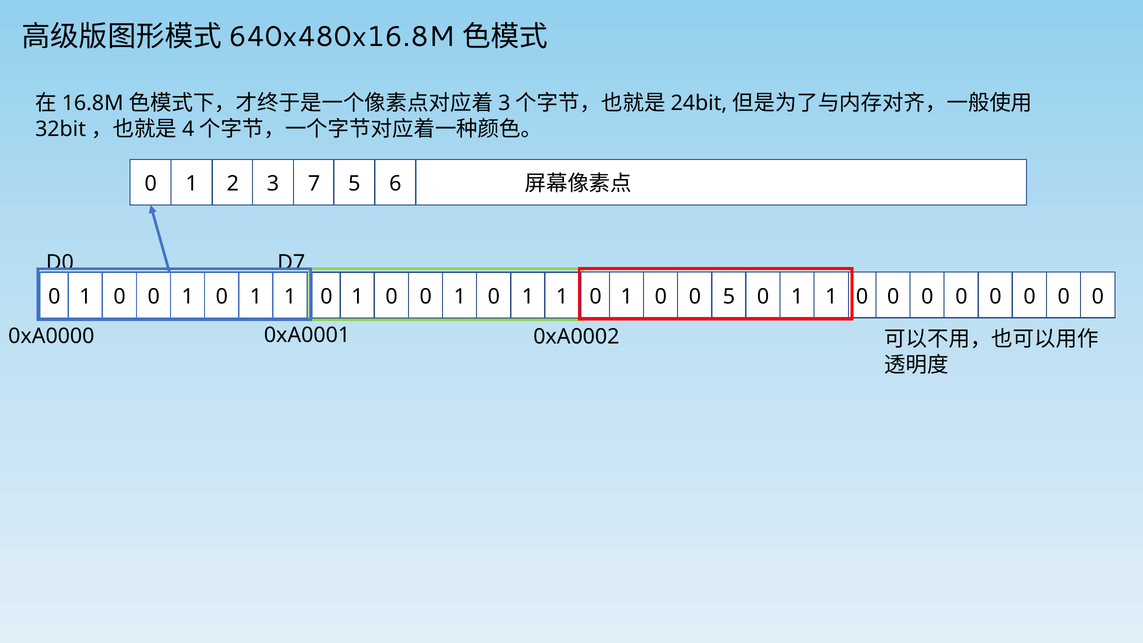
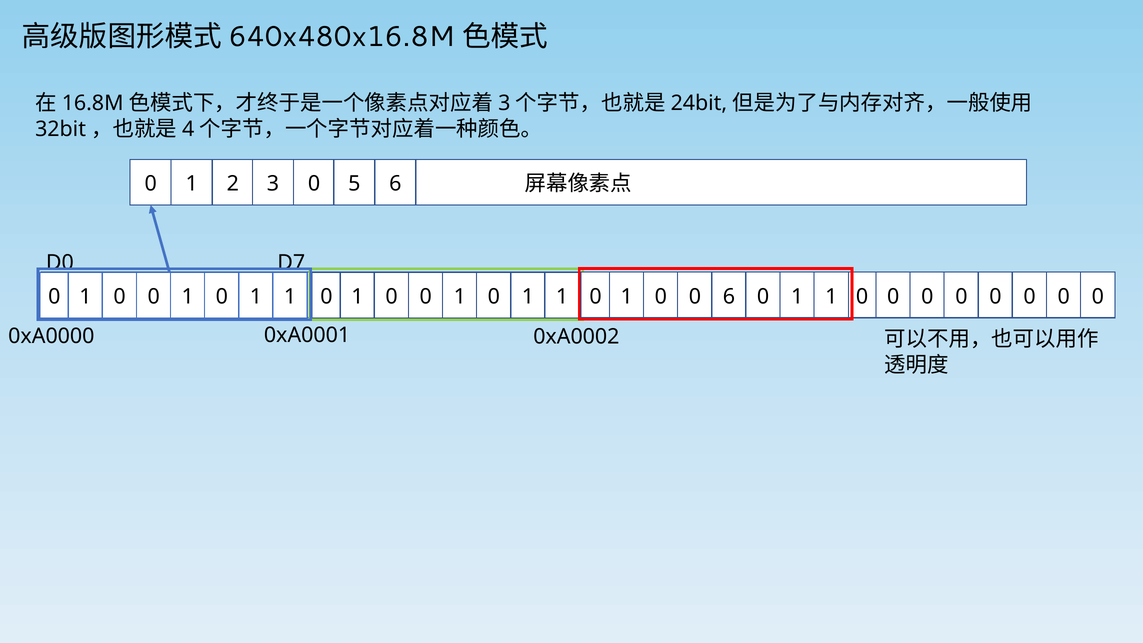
3 7: 7 -> 0 (314, 184)
0 5: 5 -> 6 (729, 296)
